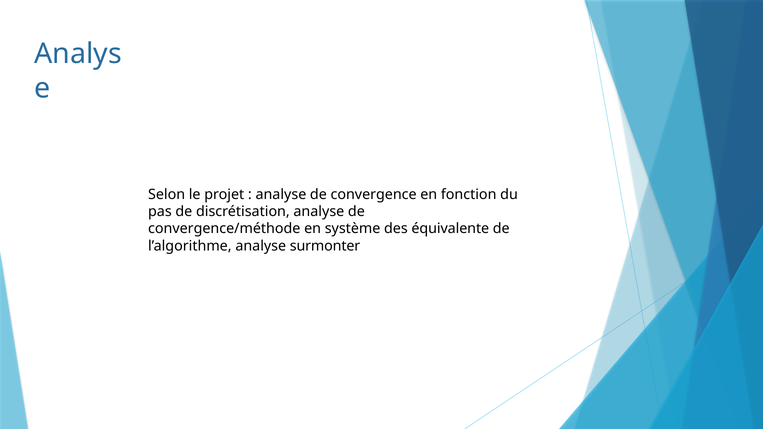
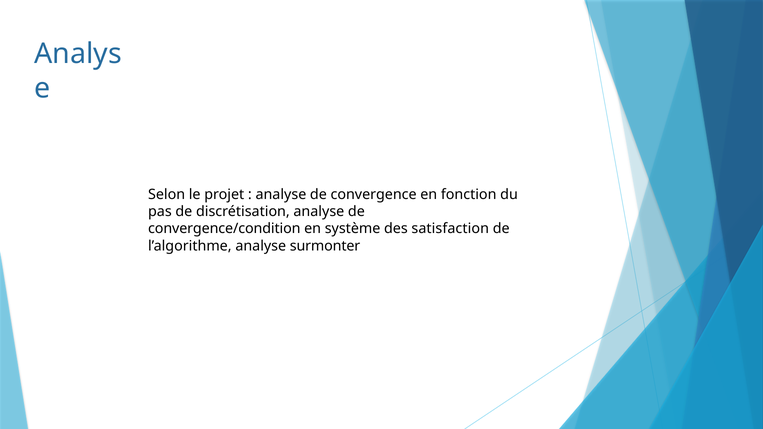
convergence/méthode: convergence/méthode -> convergence/condition (224, 229)
équivalente: équivalente -> satisfaction (450, 229)
